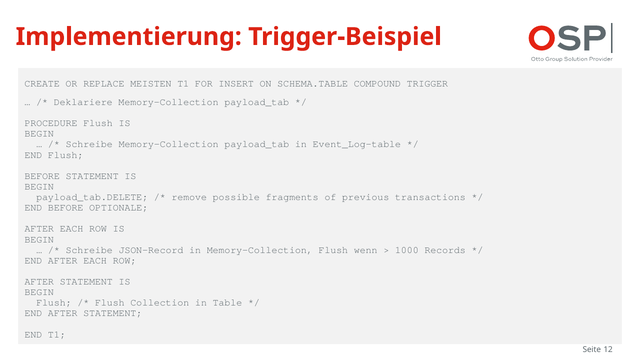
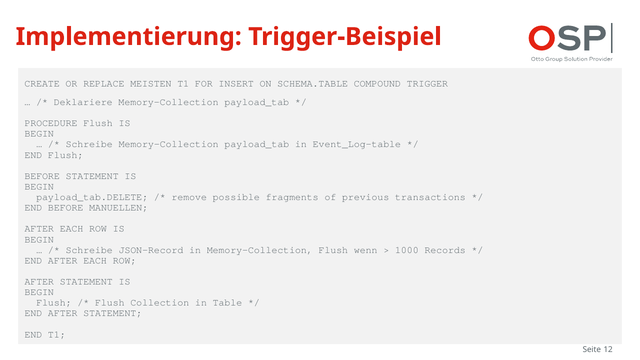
OPTIONALE: OPTIONALE -> MANUELLEN (119, 208)
